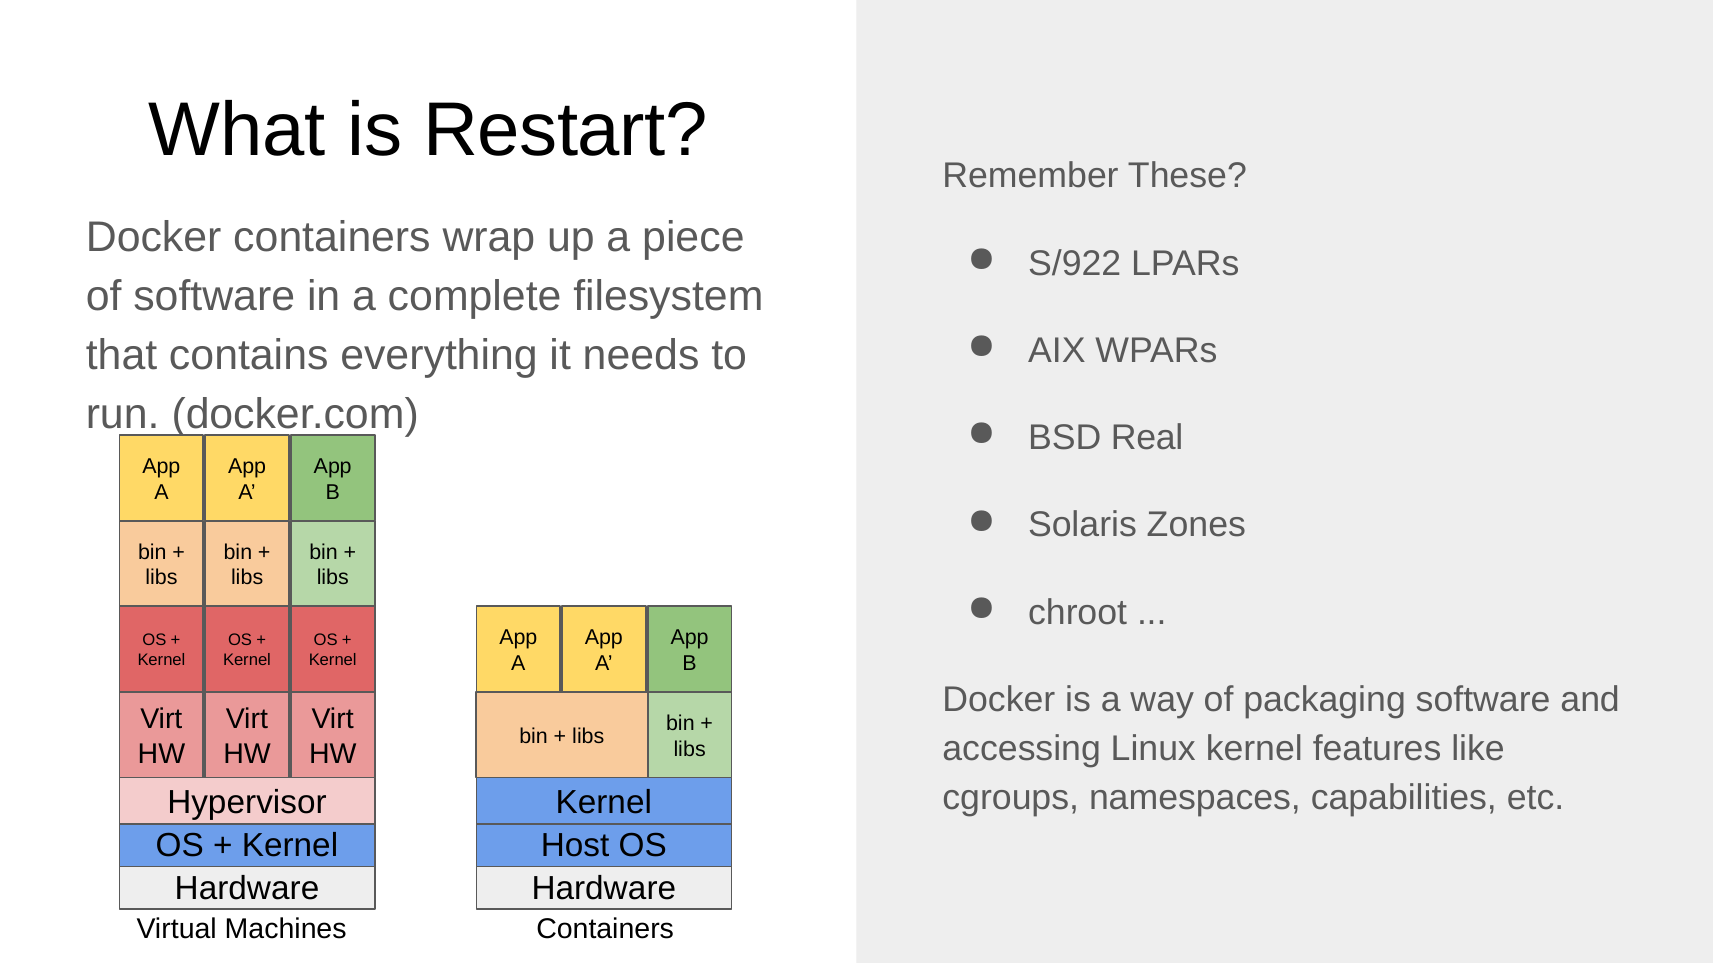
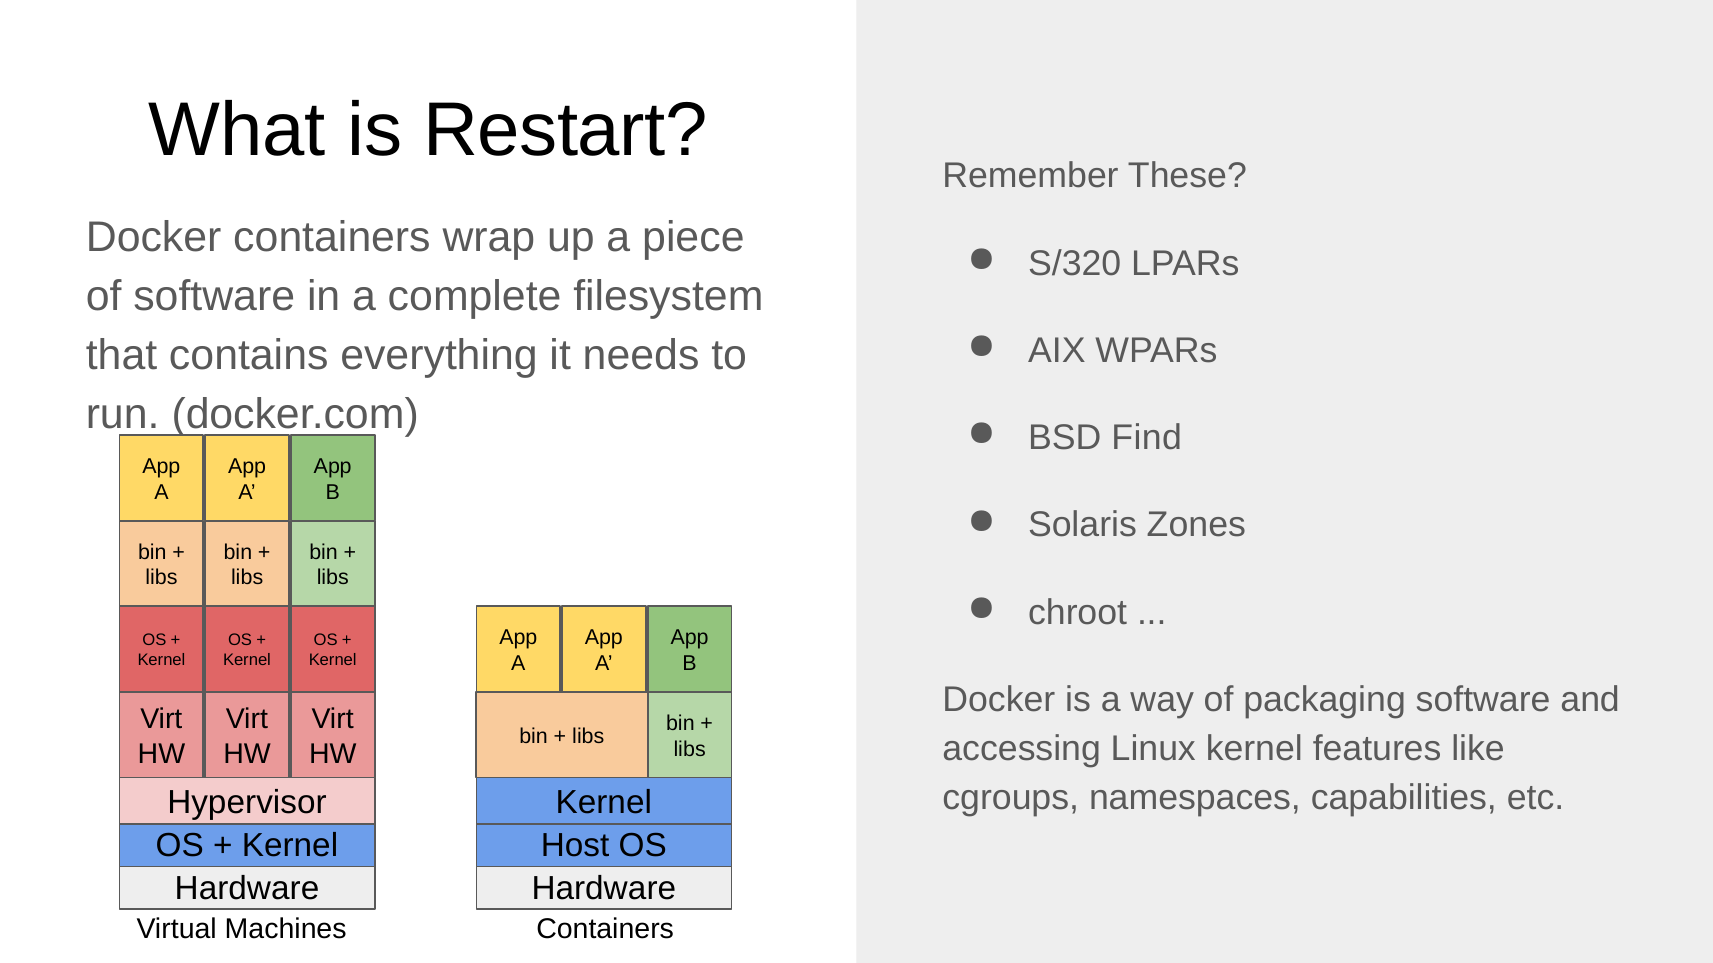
S/922: S/922 -> S/320 (1075, 264)
Real: Real -> Find (1147, 438)
